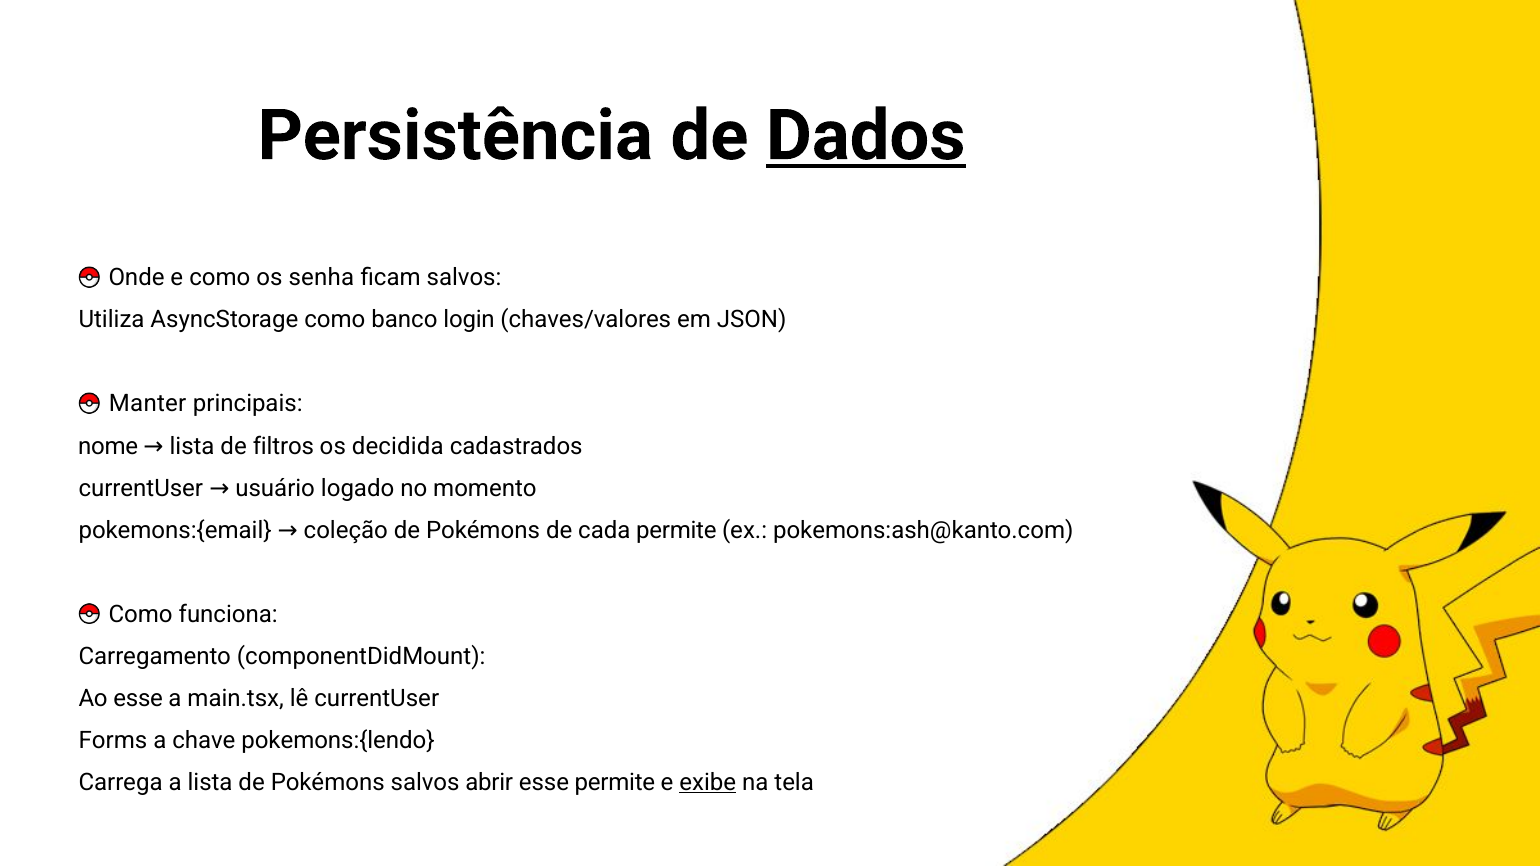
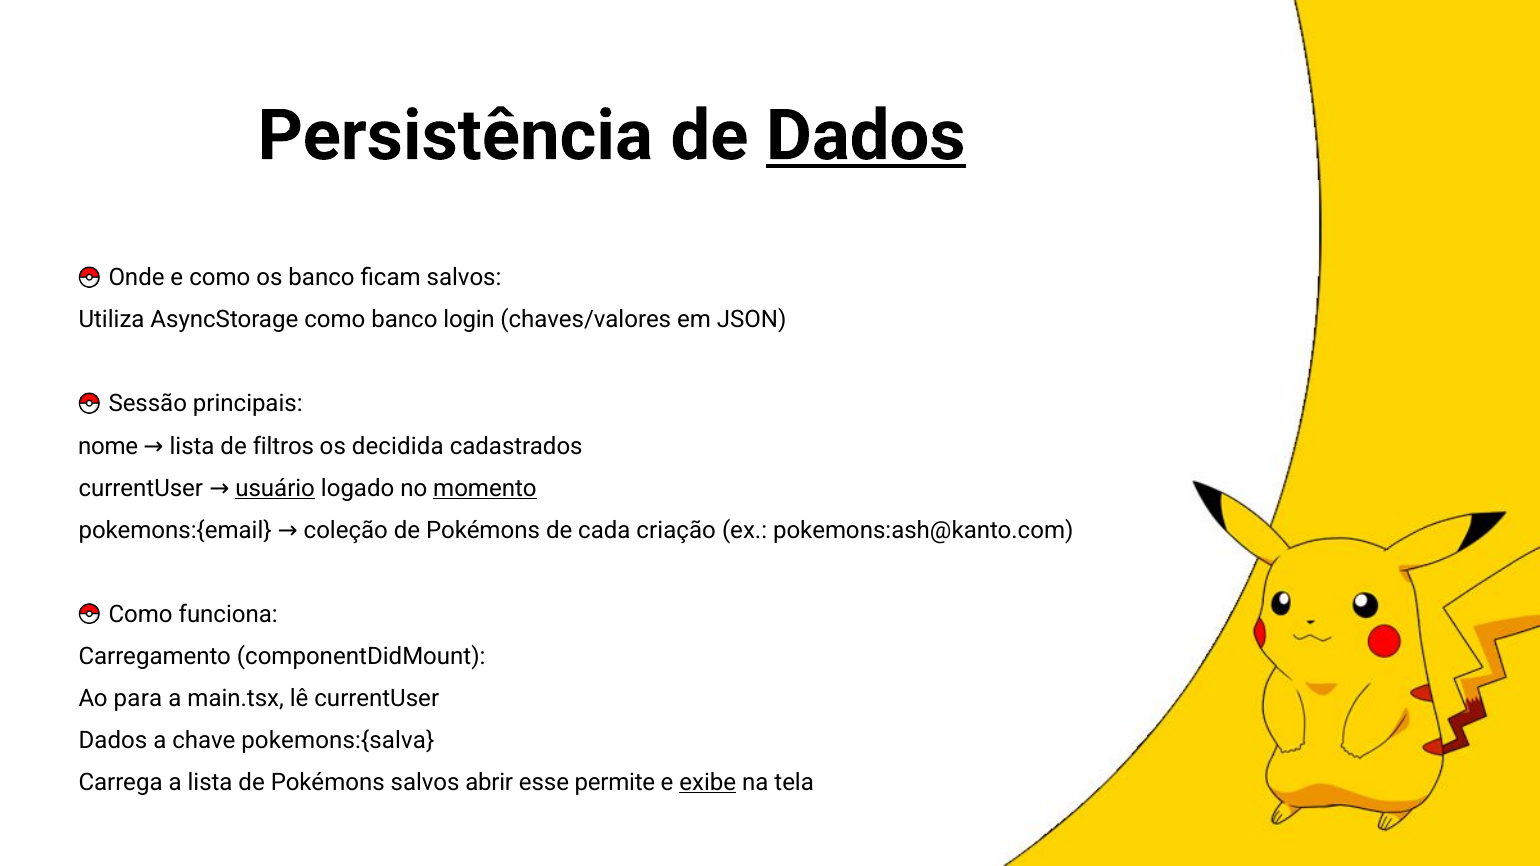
os senha: senha -> banco (322, 278)
Manter: Manter -> Sessão (148, 404)
usuário underline: none -> present (275, 488)
momento underline: none -> present (485, 488)
cada permite: permite -> criação (676, 530)
Ao esse: esse -> para (138, 699)
Forms: Forms -> Dados (113, 741)
pokemons:{lendo: pokemons:{lendo -> pokemons:{salva (338, 741)
